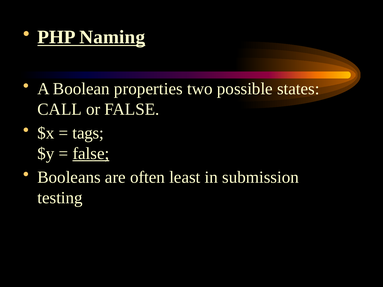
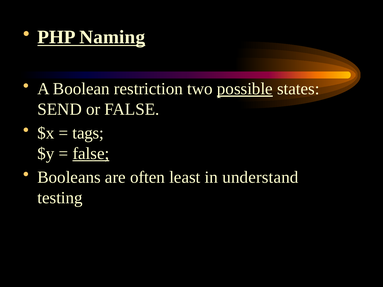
properties: properties -> restriction (148, 89)
possible underline: none -> present (245, 89)
CALL: CALL -> SEND (60, 109)
submission: submission -> understand (260, 177)
